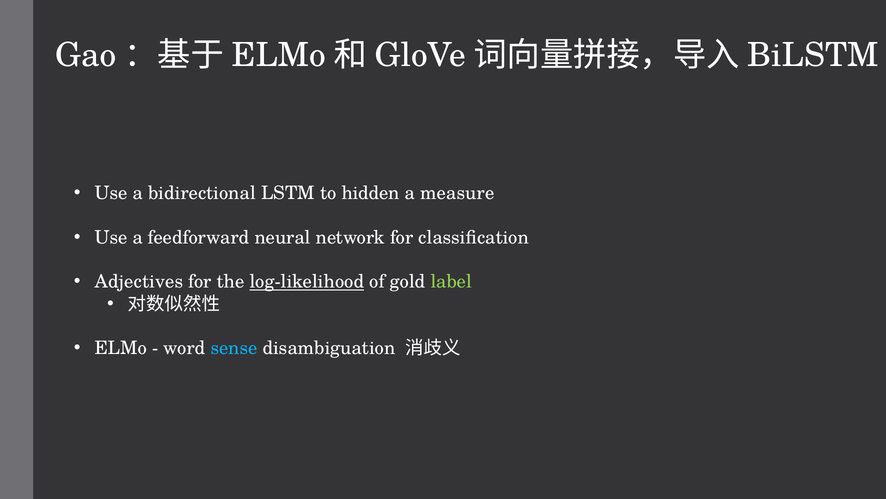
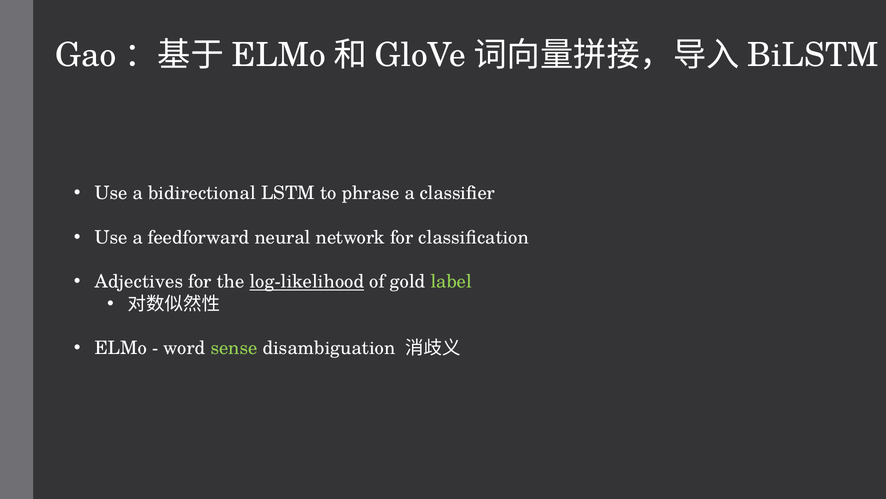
hidden: hidden -> phrase (371, 193)
measure: measure -> classifier (457, 193)
sense colour: light blue -> light green (234, 348)
